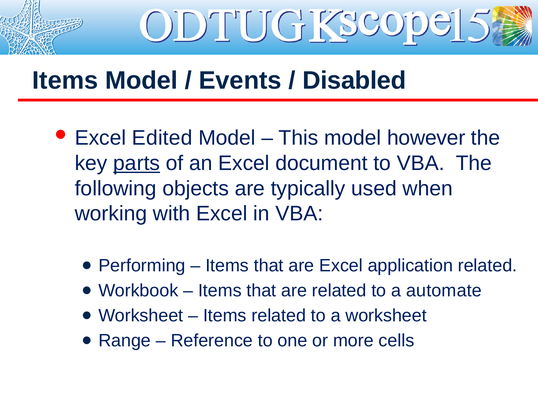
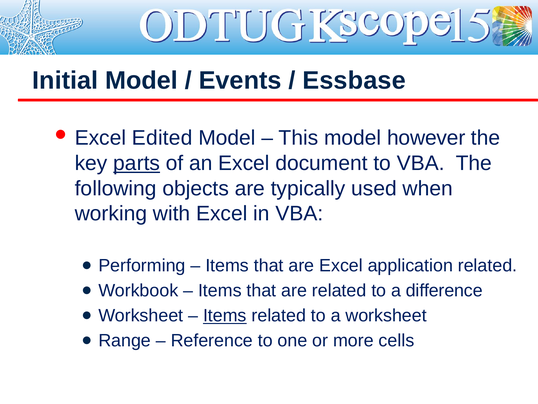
Items: Items -> Initial (65, 81)
Disabled: Disabled -> Essbase (354, 81)
automate: automate -> difference (444, 290)
Items underline: none -> present (225, 315)
